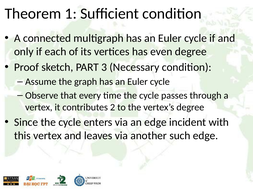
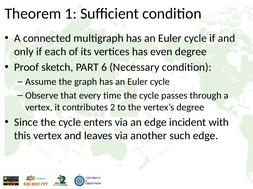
3: 3 -> 6 (104, 68)
